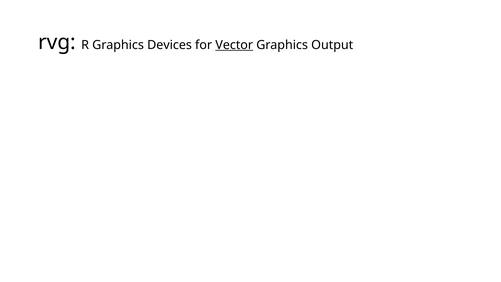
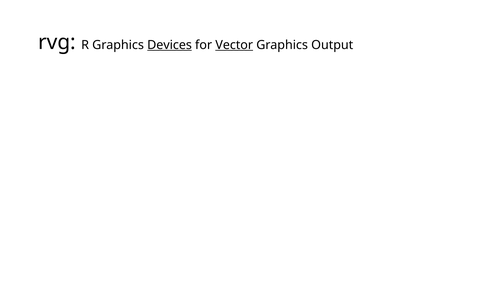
Devices underline: none -> present (170, 45)
